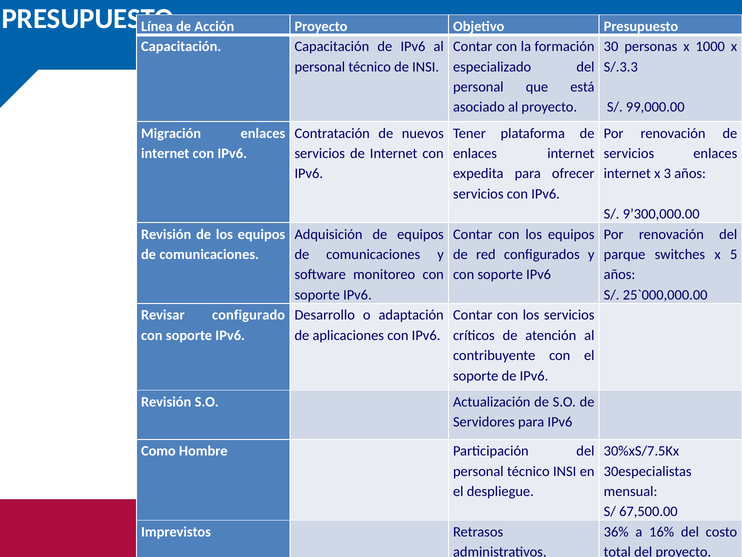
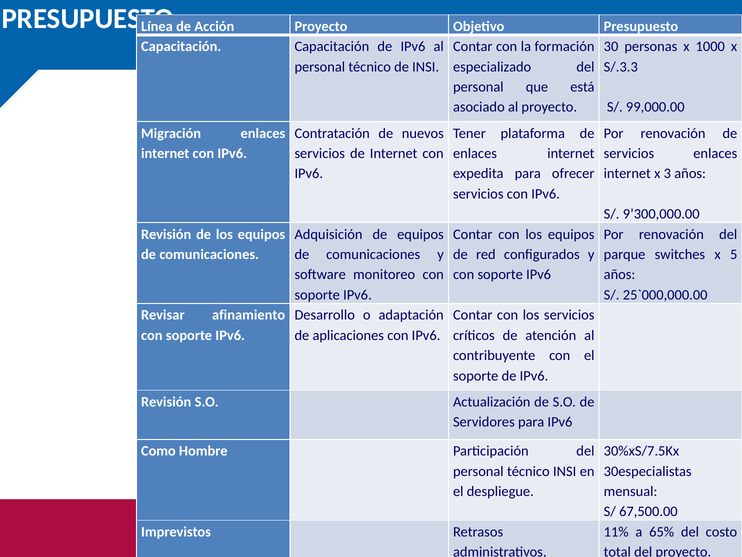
configurado: configurado -> afinamiento (249, 315)
36%: 36% -> 11% (616, 531)
16%: 16% -> 65% (662, 531)
